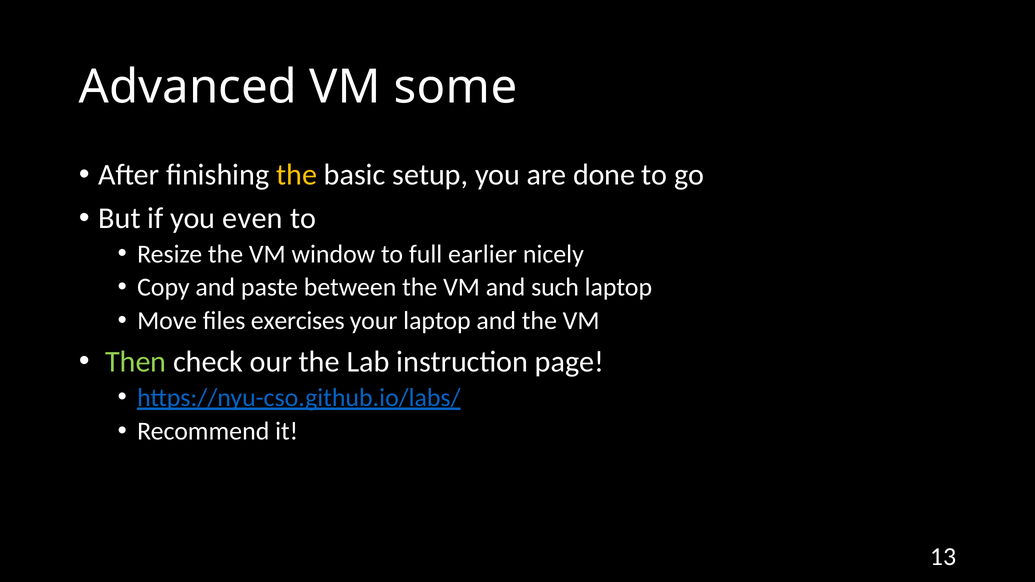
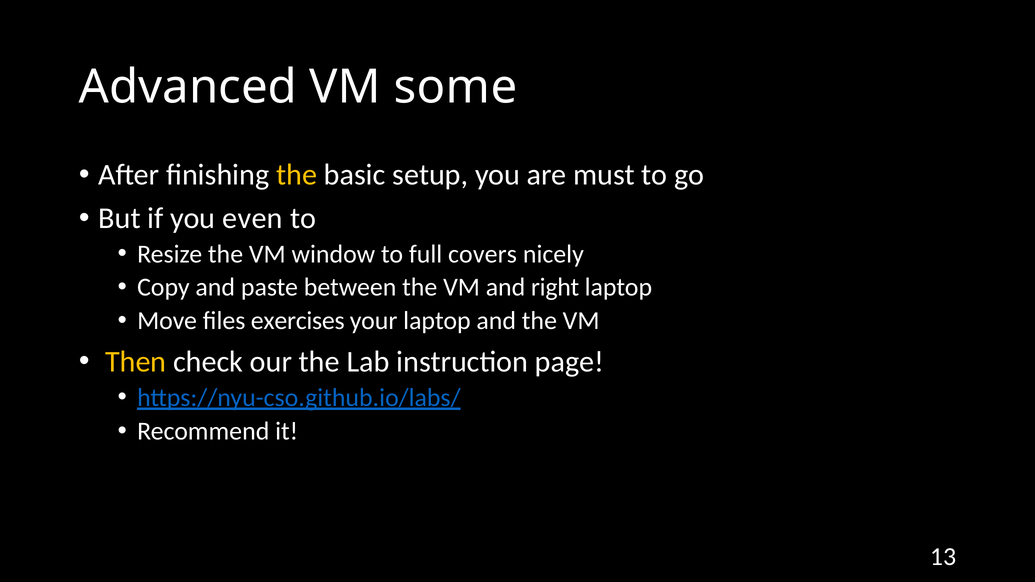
done: done -> must (604, 175)
earlier: earlier -> covers (483, 254)
such: such -> right (555, 287)
Then colour: light green -> yellow (136, 362)
